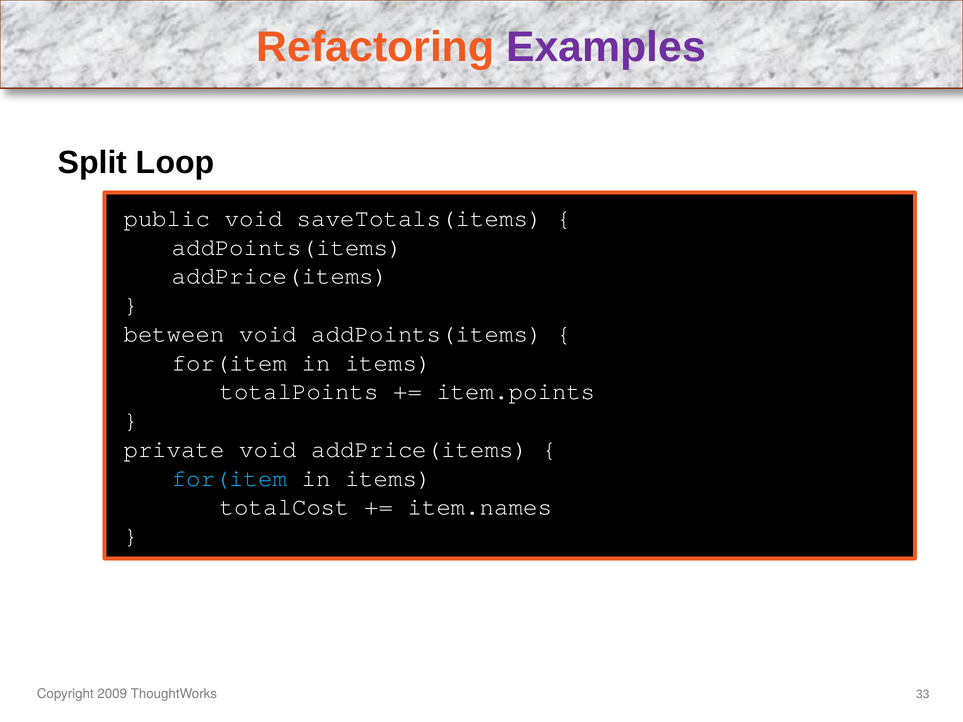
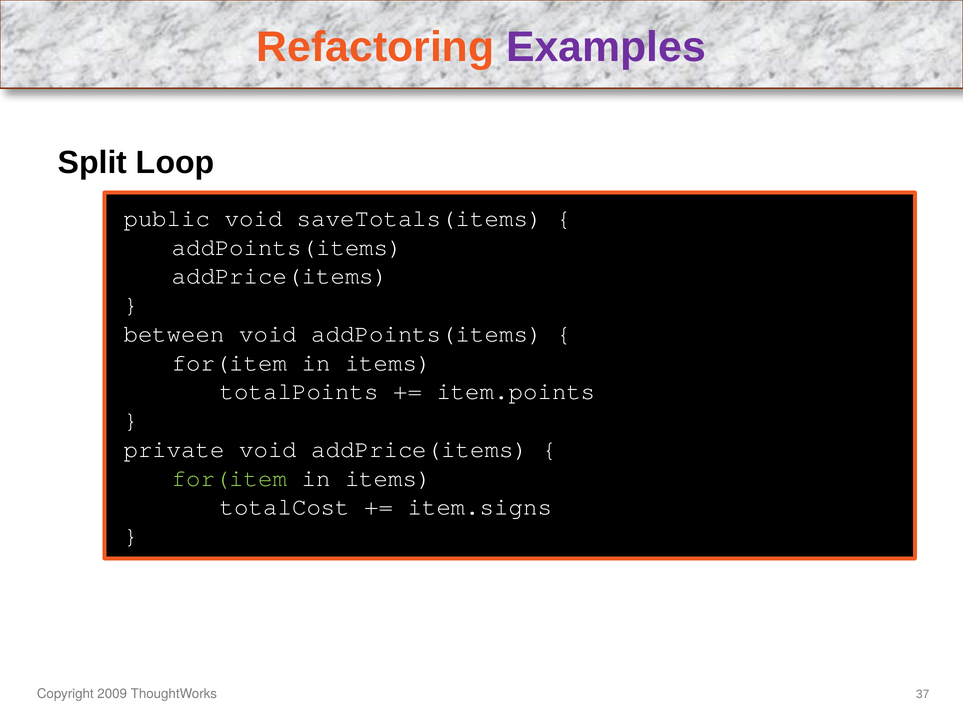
for(item colour: light blue -> light green (229, 478)
item.names: item.names -> item.signs (480, 507)
33: 33 -> 37 (923, 695)
